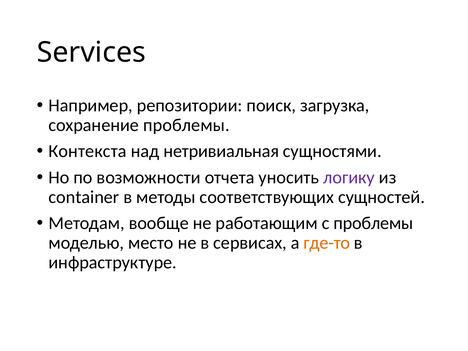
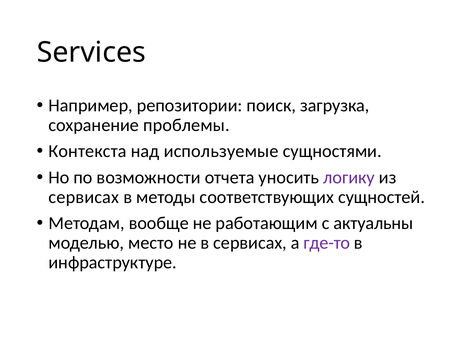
нетривиальная: нетривиальная -> используемые (221, 151)
container: container -> сервисах (84, 197)
с проблемы: проблемы -> актуальны (373, 223)
где-то colour: orange -> purple (327, 243)
